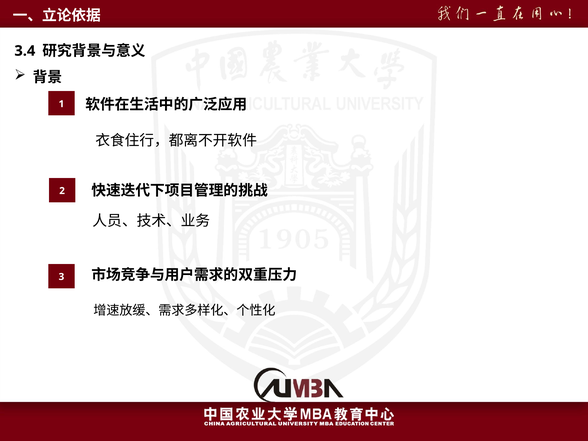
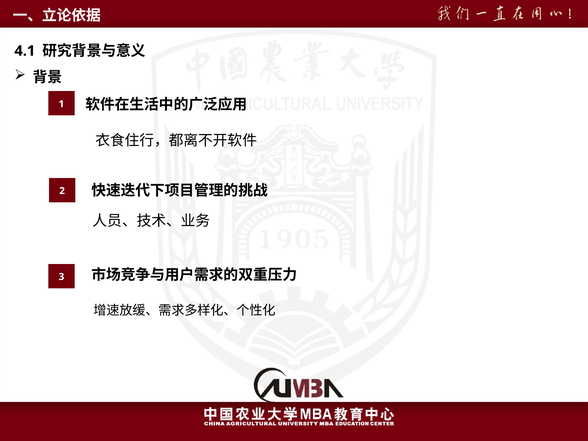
3.4: 3.4 -> 4.1 (25, 51)
